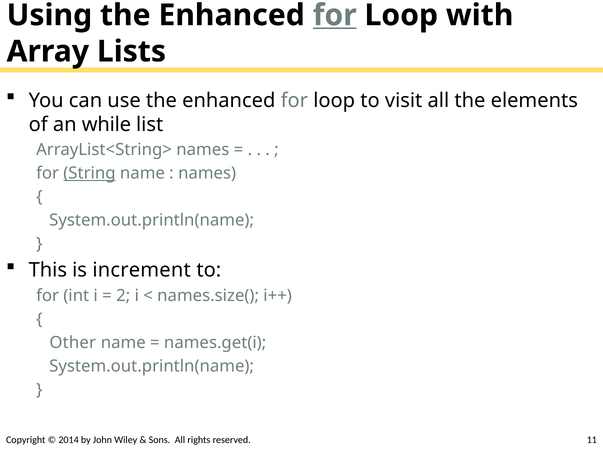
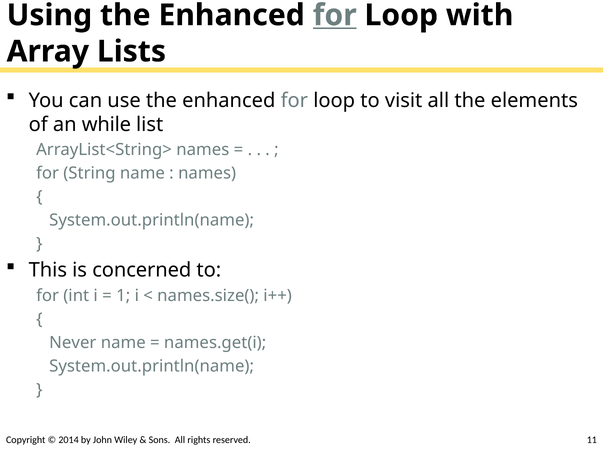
String underline: present -> none (89, 173)
increment: increment -> concerned (142, 270)
2: 2 -> 1 (123, 295)
Other: Other -> Never (73, 342)
